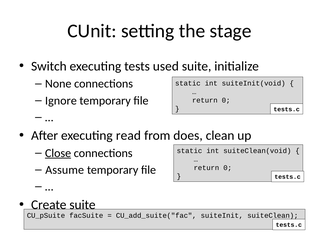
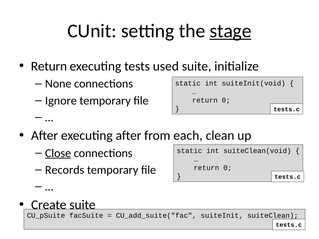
stage underline: none -> present (231, 31)
Switch: Switch -> Return (49, 66)
executing read: read -> after (129, 136)
does: does -> each (188, 136)
Assume: Assume -> Records (65, 170)
